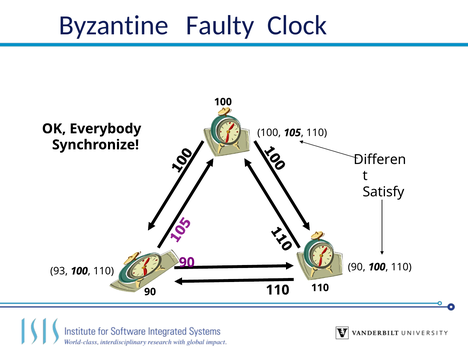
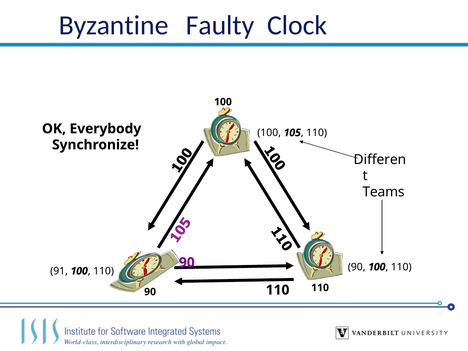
Satisfy: Satisfy -> Teams (383, 192)
93: 93 -> 91 (59, 271)
